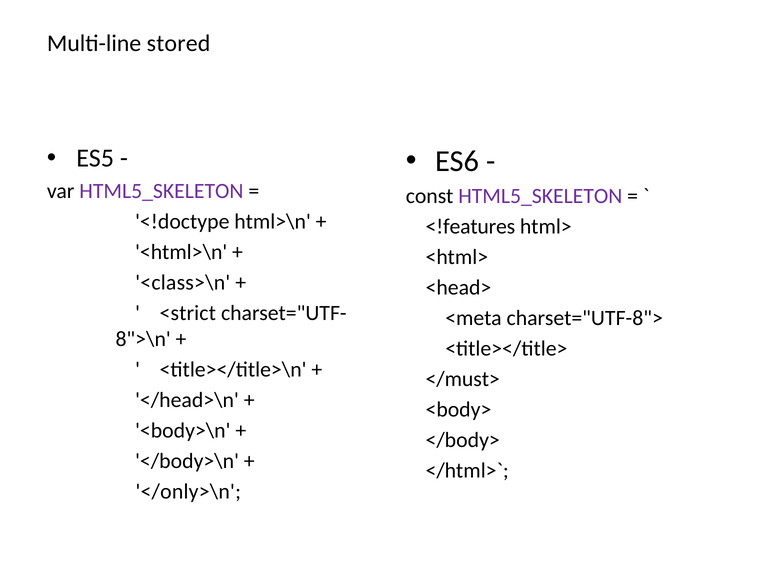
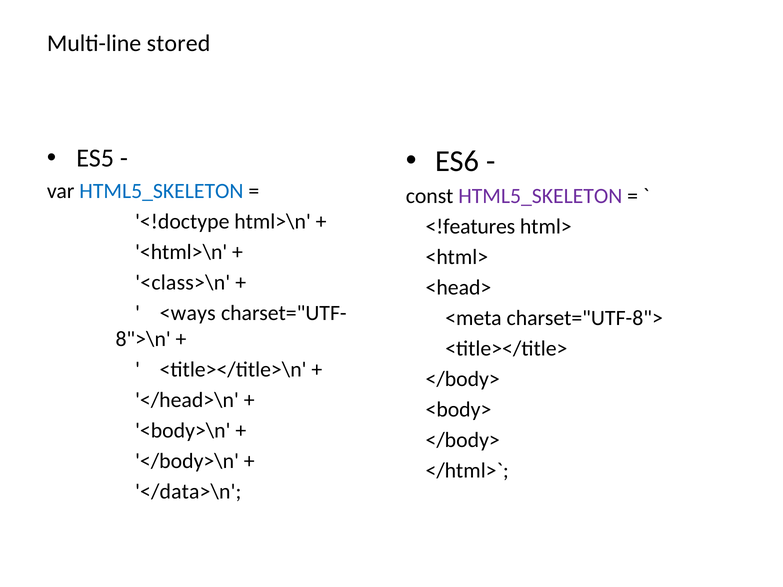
HTML5_SKELETON colour: purple -> blue (161, 191)
<strict: <strict -> <ways (188, 313)
</must>: </must> -> </body> (463, 379)
</only>\n: </only>\n -> </data>\n (188, 492)
